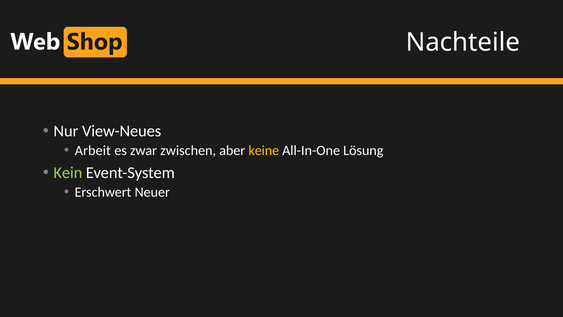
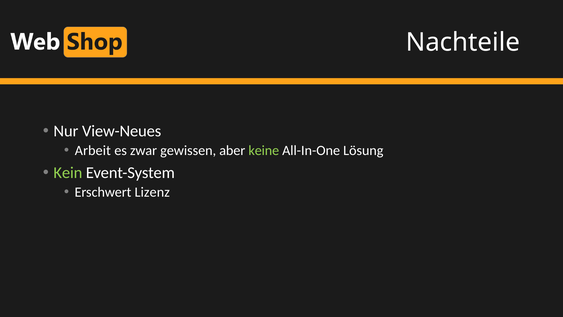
zwischen: zwischen -> gewissen (188, 150)
keine colour: yellow -> light green (264, 150)
Neuer: Neuer -> Lizenz (152, 192)
